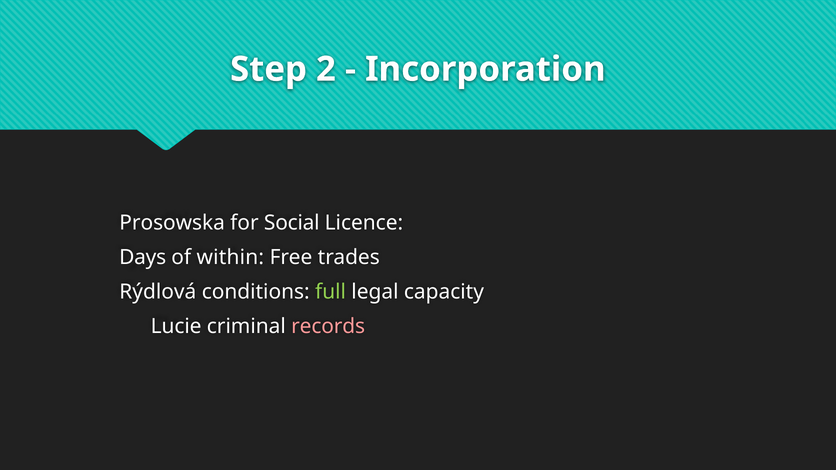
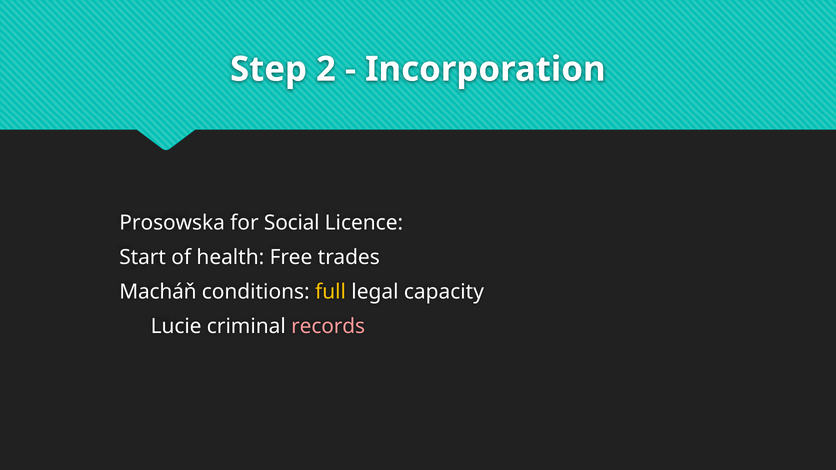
Days: Days -> Start (143, 257)
within: within -> health (230, 257)
Rýdlová: Rýdlová -> Macháň (158, 292)
full colour: light green -> yellow (331, 292)
